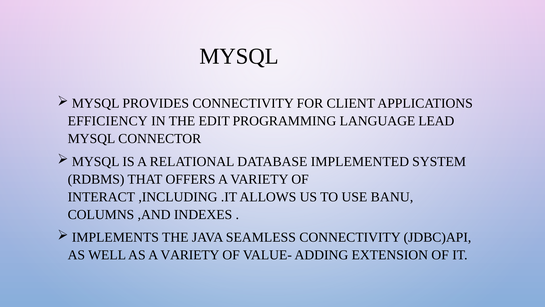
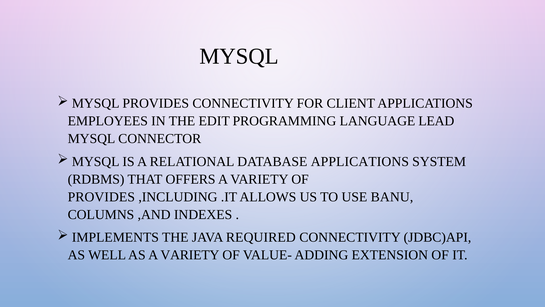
EFFICIENCY: EFFICIENCY -> EMPLOYEES (108, 121)
DATABASE IMPLEMENTED: IMPLEMENTED -> APPLICATIONS (360, 161)
INTERACT: INTERACT -> PROVIDES (101, 197)
SEAMLESS: SEAMLESS -> REQUIRED (261, 237)
